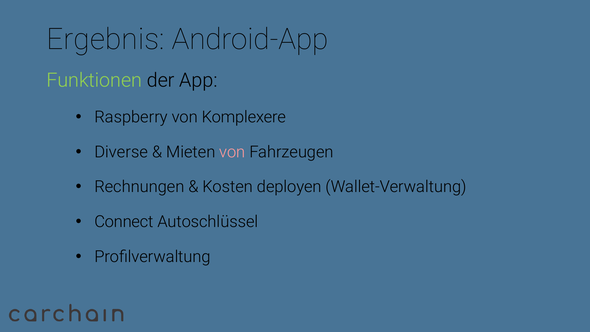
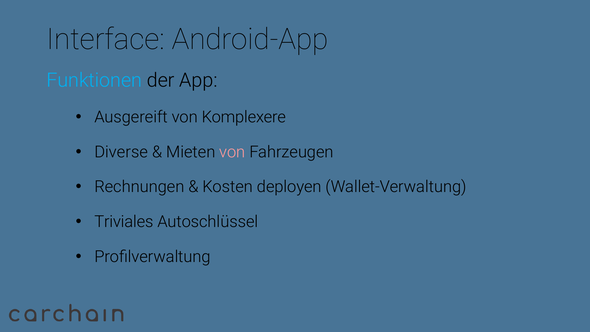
Ergebnis: Ergebnis -> Interface (106, 39)
Funktionen colour: light green -> light blue (94, 80)
Raspberry: Raspberry -> Ausgereift (131, 117)
Connect: Connect -> Triviales (124, 222)
